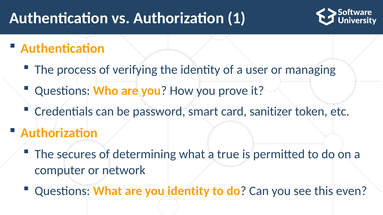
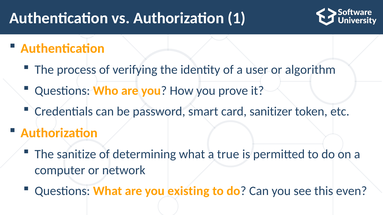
managing: managing -> algorithm (310, 70)
secures: secures -> sanitize (76, 154)
you identity: identity -> existing (188, 191)
